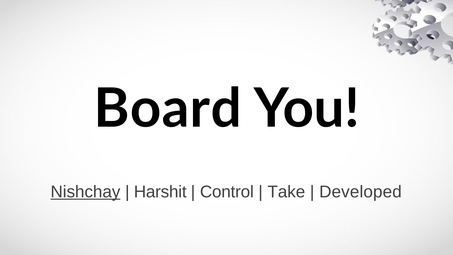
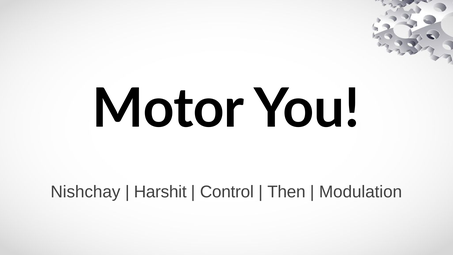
Board: Board -> Motor (168, 109)
Nishchay underline: present -> none (85, 192)
Take: Take -> Then (286, 192)
Developed: Developed -> Modulation (361, 192)
